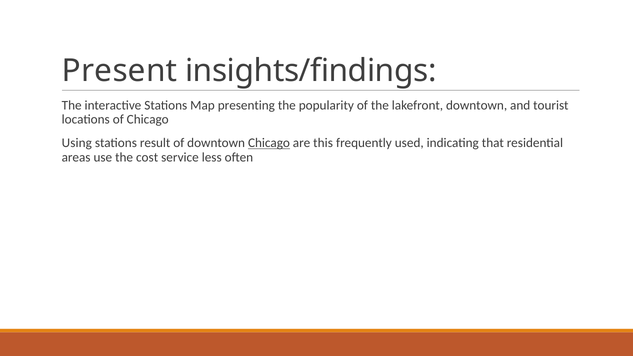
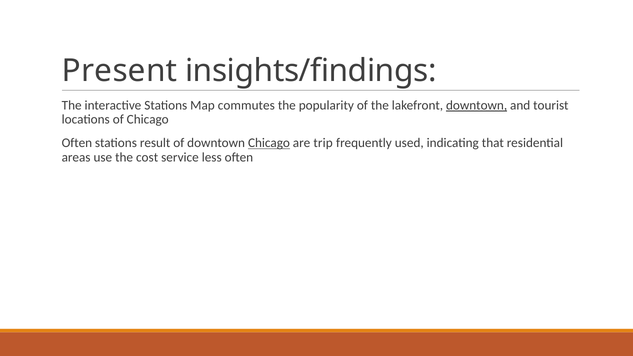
presenting: presenting -> commutes (246, 105)
downtown underline: none -> present (477, 105)
Using: Using -> Often (77, 143)
this: this -> trip (323, 143)
